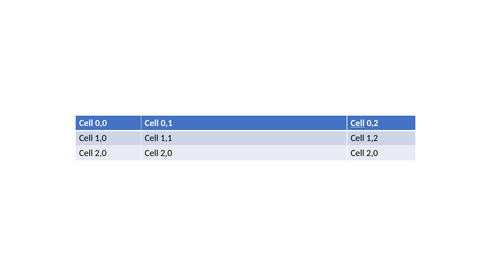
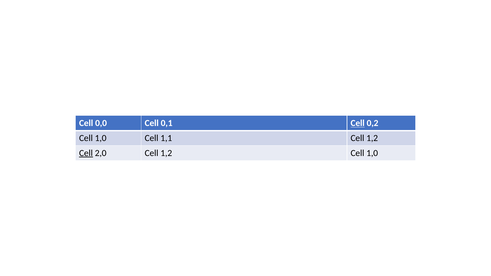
Cell underline: none -> present (86, 153)
2,0: 2,0 -> 1,2 (166, 153)
2,0: 2,0 -> 1,0 (372, 153)
